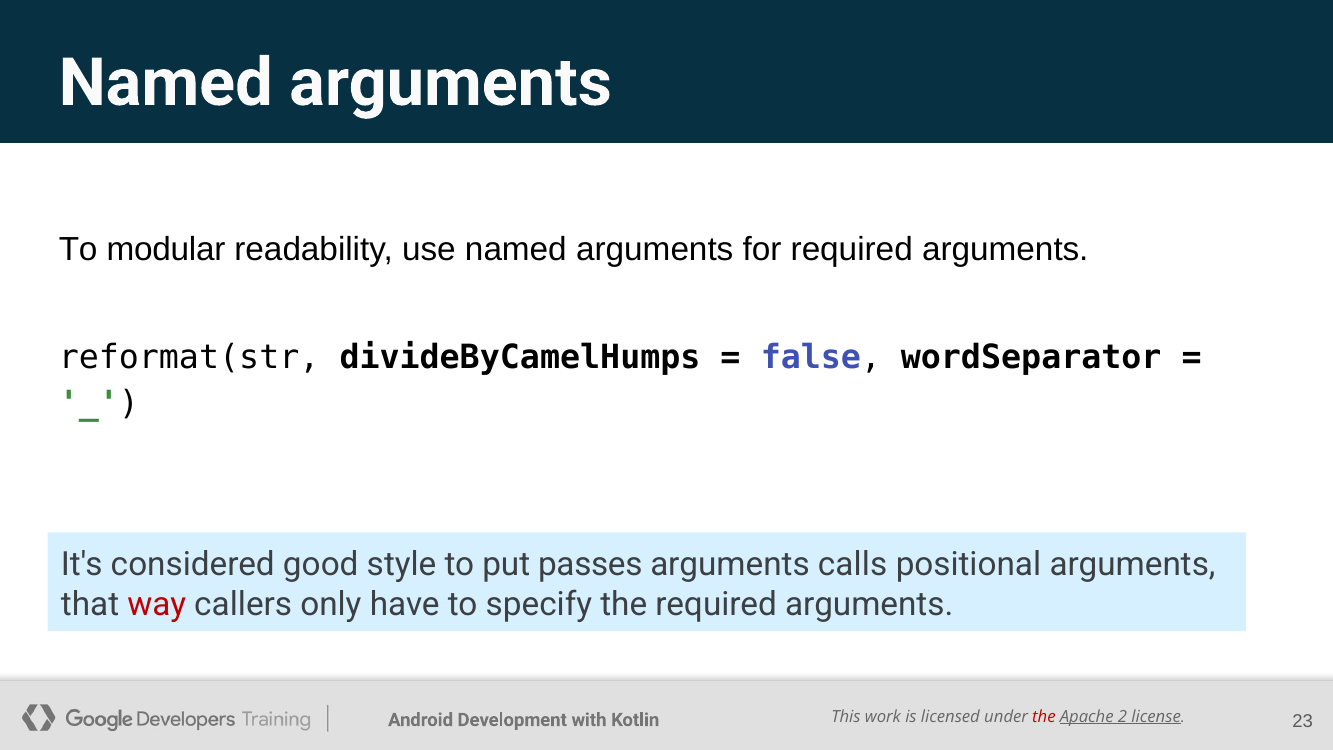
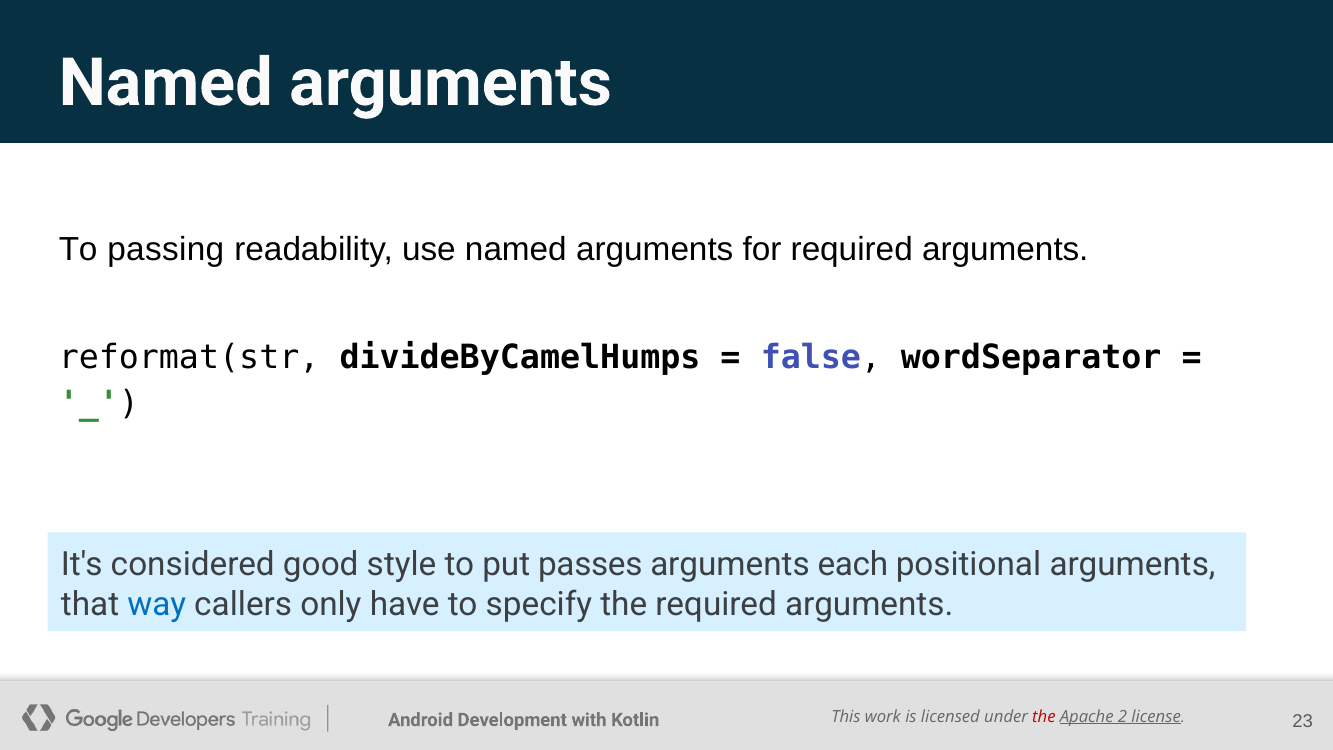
modular: modular -> passing (166, 250)
calls: calls -> each (853, 564)
way colour: red -> blue (157, 604)
